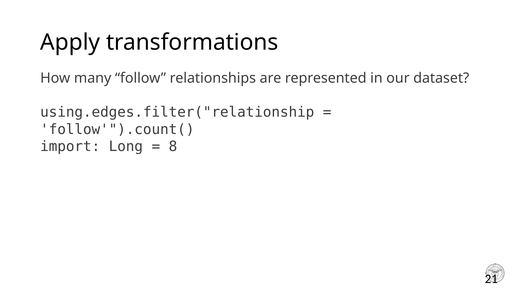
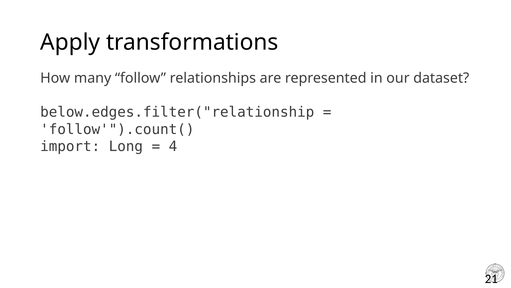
using.edges.filter("relationship: using.edges.filter("relationship -> below.edges.filter("relationship (177, 112)
8: 8 -> 4 (173, 146)
